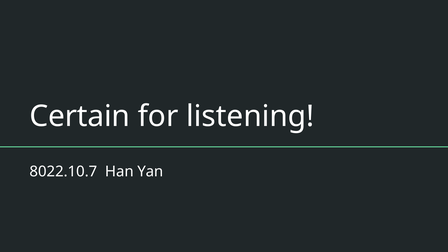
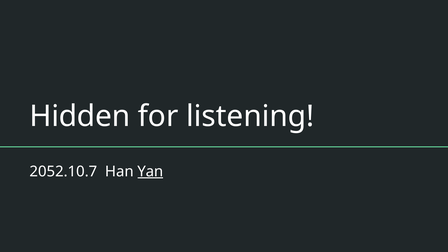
Certain: Certain -> Hidden (80, 116)
8022.10.7: 8022.10.7 -> 2052.10.7 (63, 171)
Yan underline: none -> present (150, 171)
